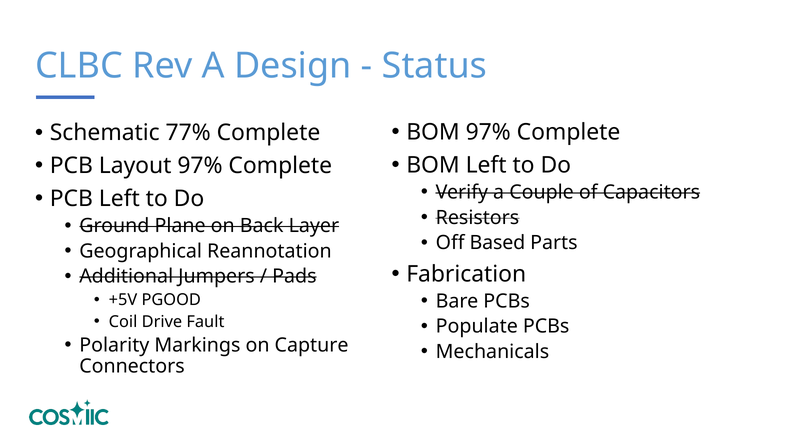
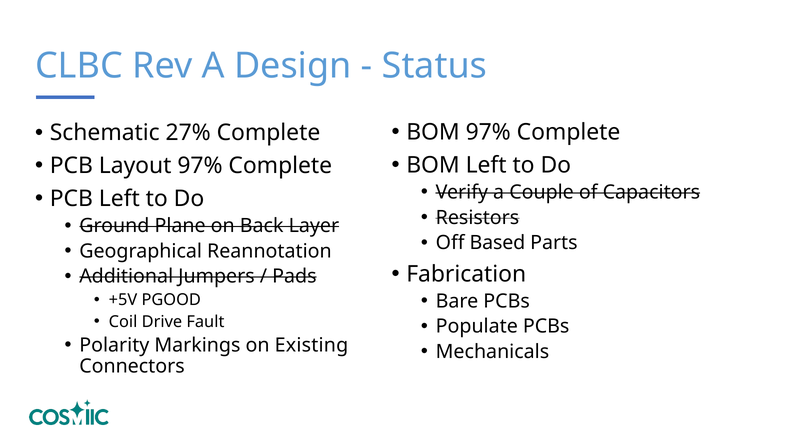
77%: 77% -> 27% (188, 133)
Capture: Capture -> Existing (311, 345)
